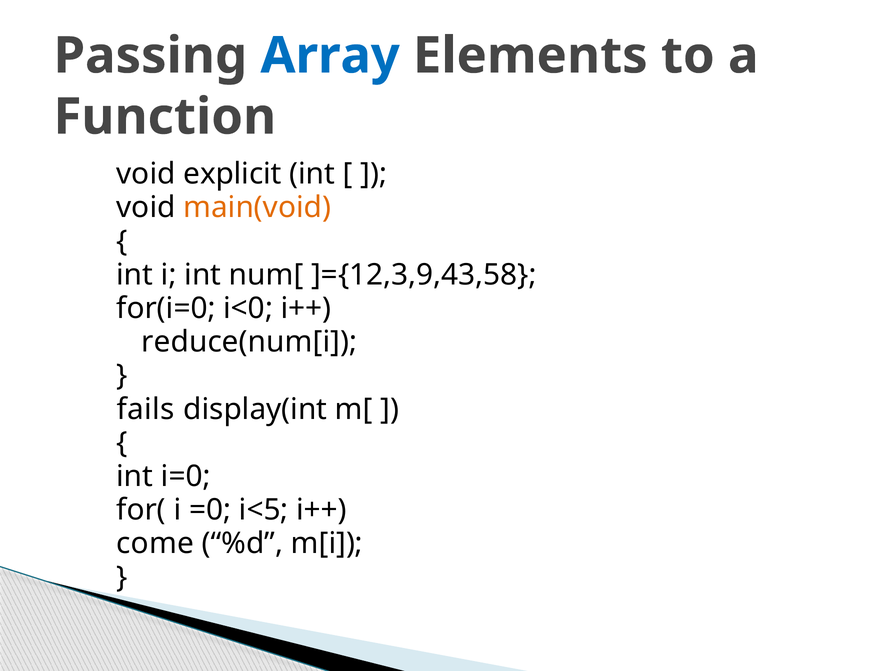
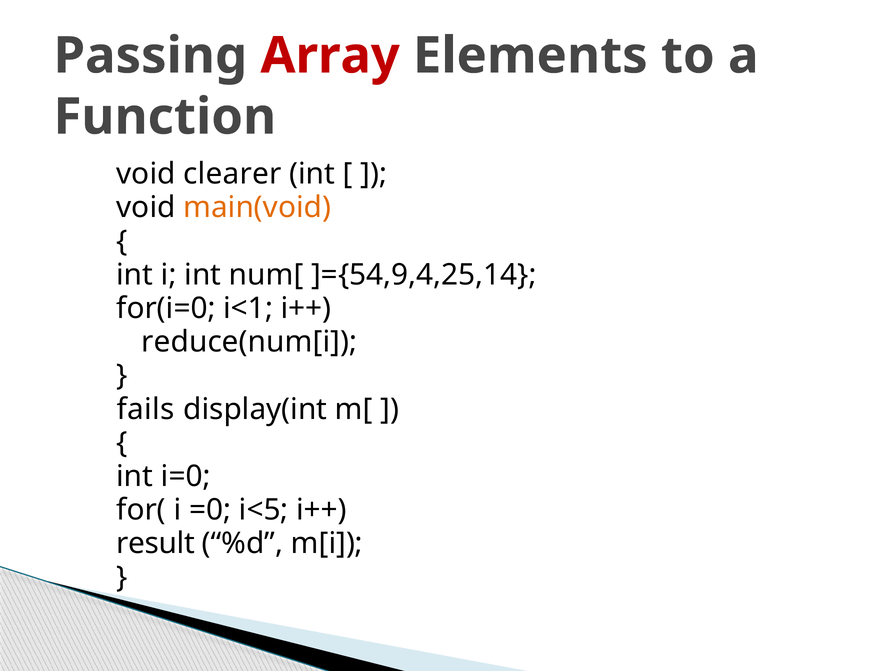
Array colour: blue -> red (330, 56)
explicit: explicit -> clearer (232, 174)
]={12,3,9,43,58: ]={12,3,9,43,58 -> ]={54,9,4,25,14 (424, 275)
i<0: i<0 -> i<1 (248, 308)
come: come -> result (155, 543)
